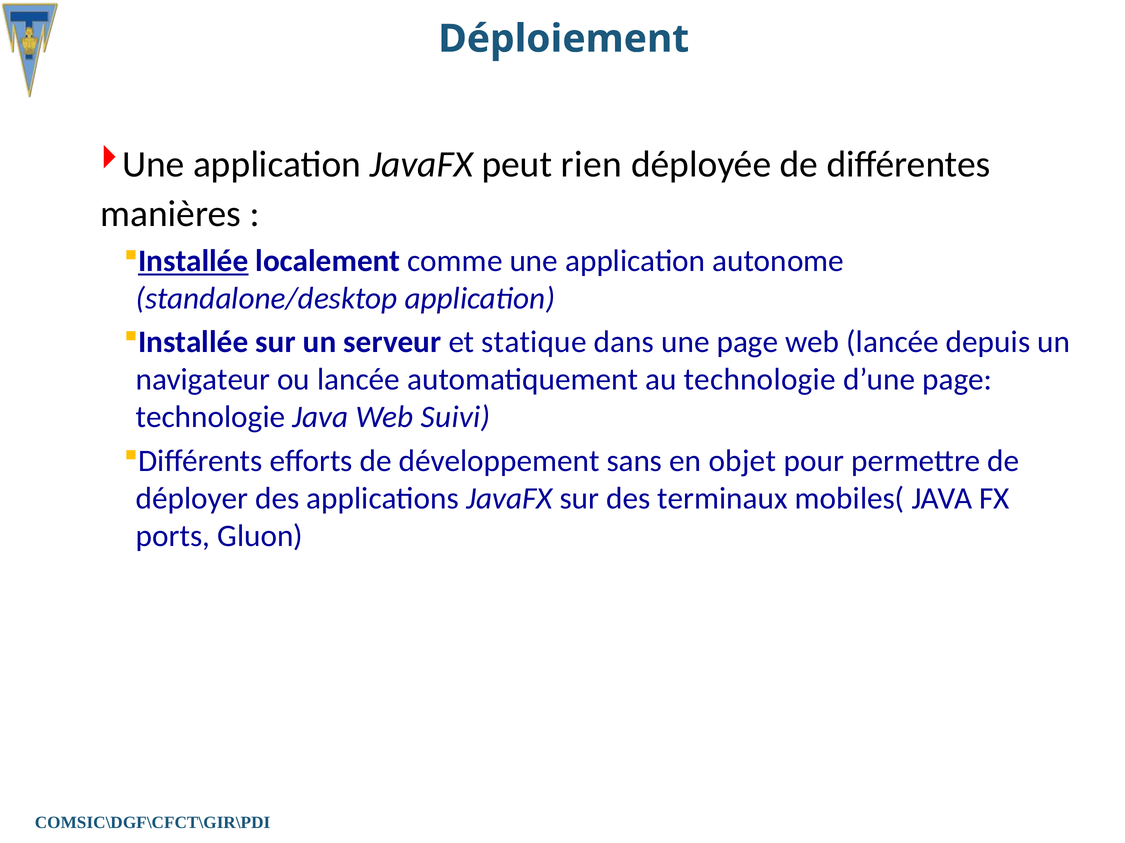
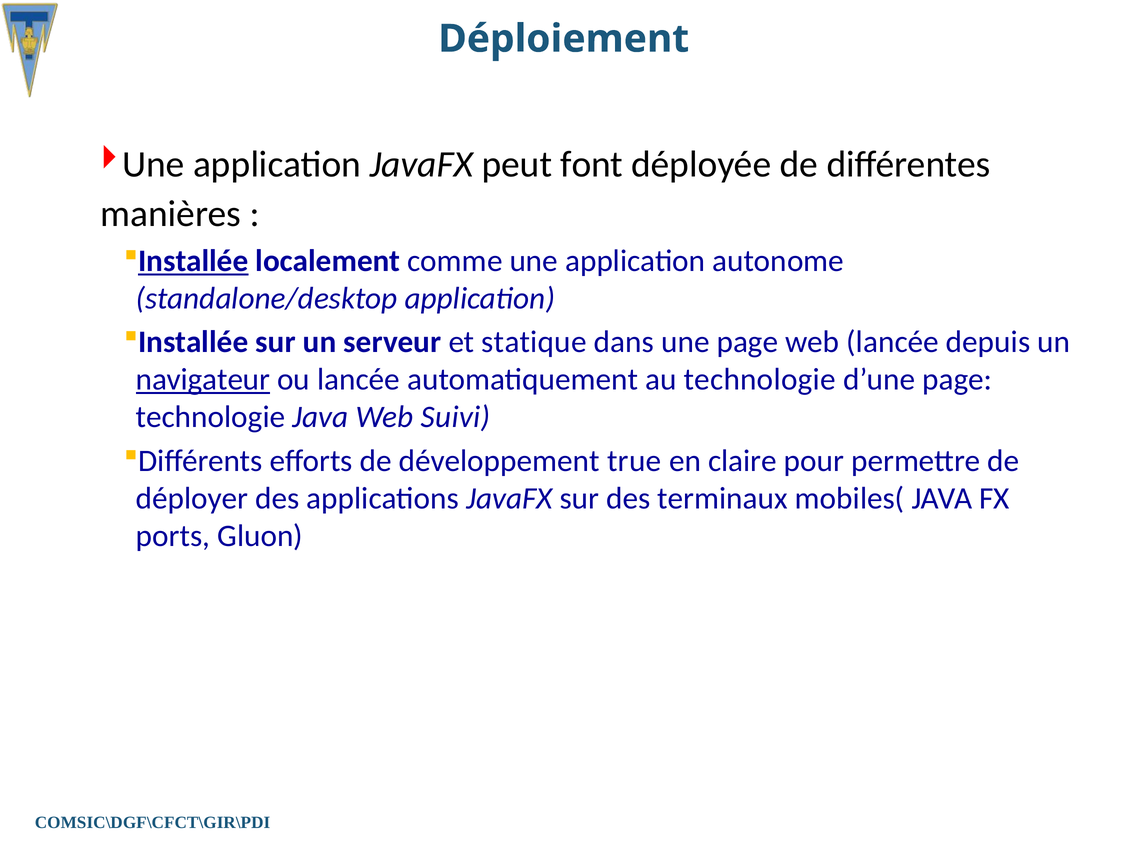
rien: rien -> font (592, 165)
navigateur underline: none -> present (203, 380)
sans: sans -> true (634, 461)
objet: objet -> claire (743, 461)
